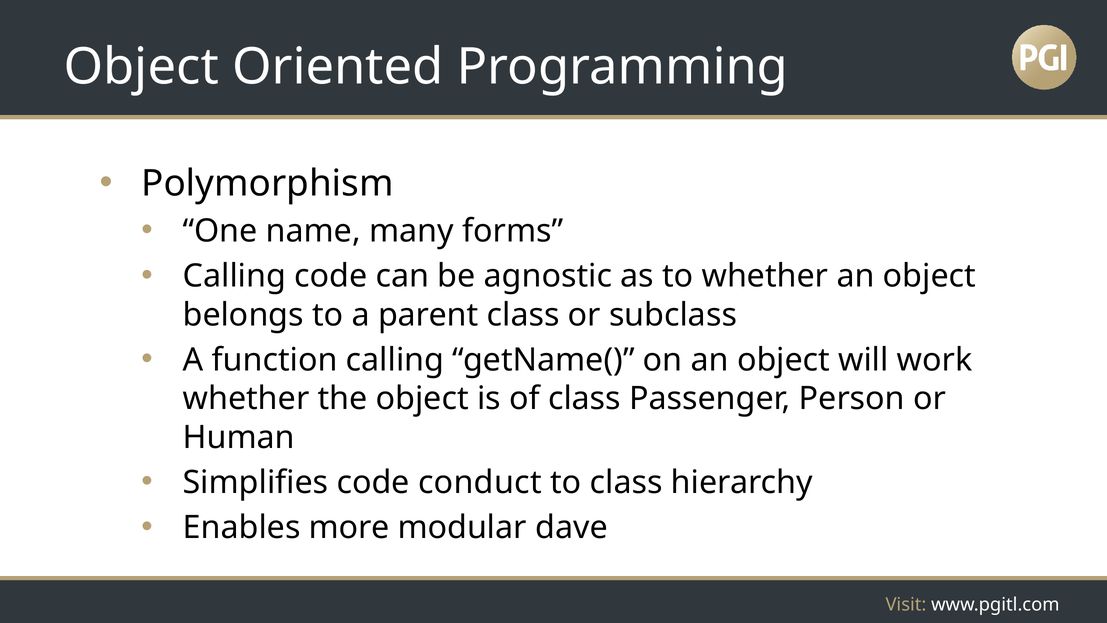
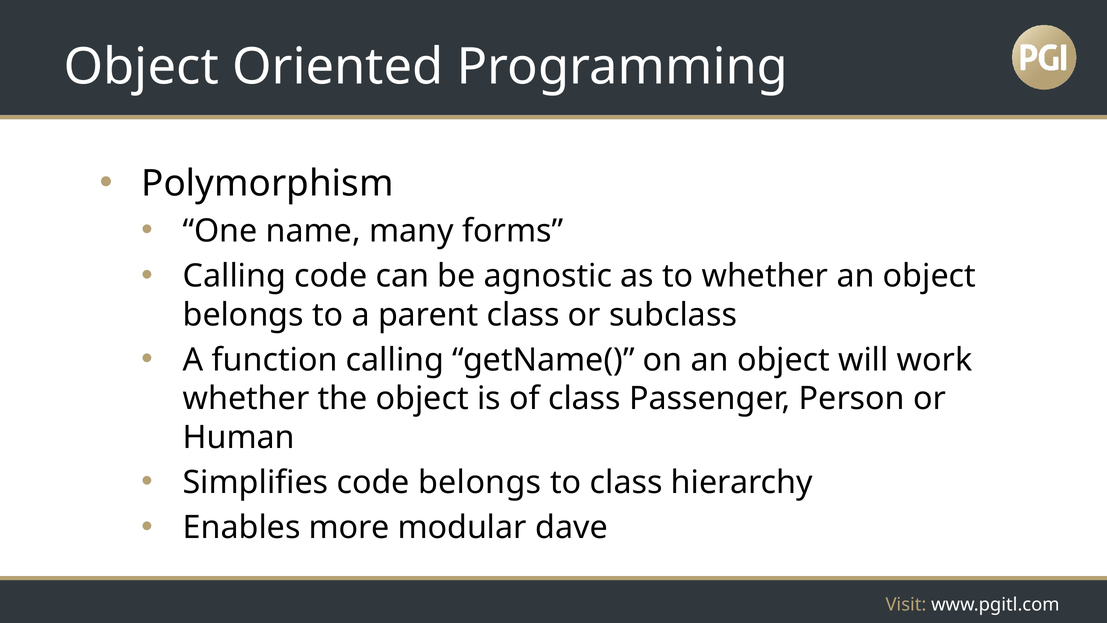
code conduct: conduct -> belongs (480, 482)
